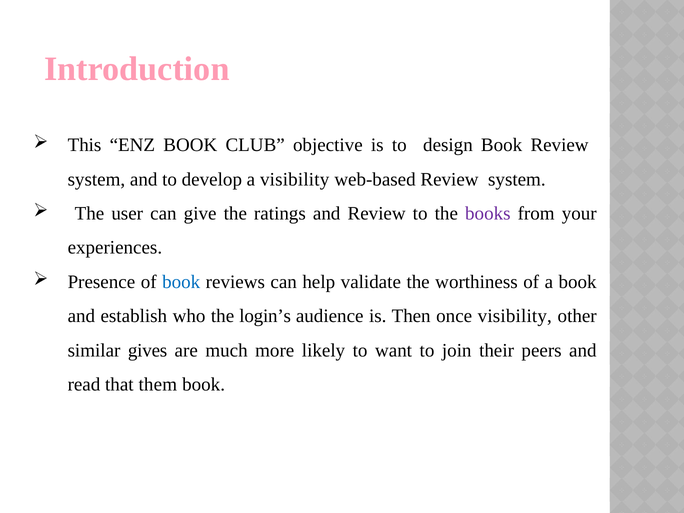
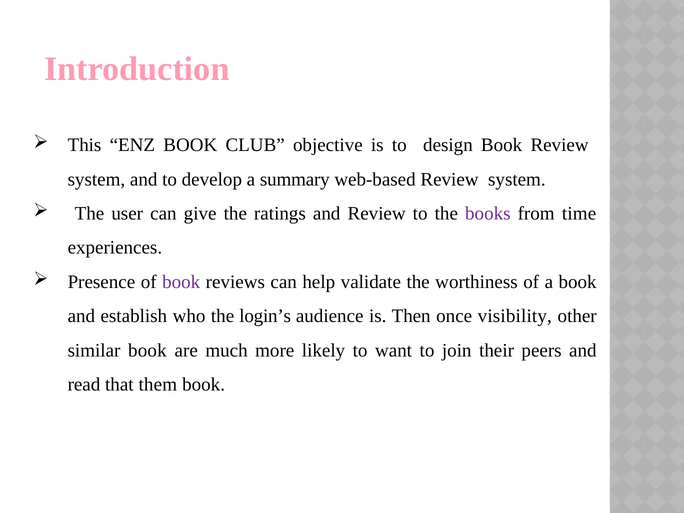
a visibility: visibility -> summary (295, 179)
your: your -> time (579, 213)
book colour: blue -> purple (181, 282)
similar gives: gives -> book (147, 350)
